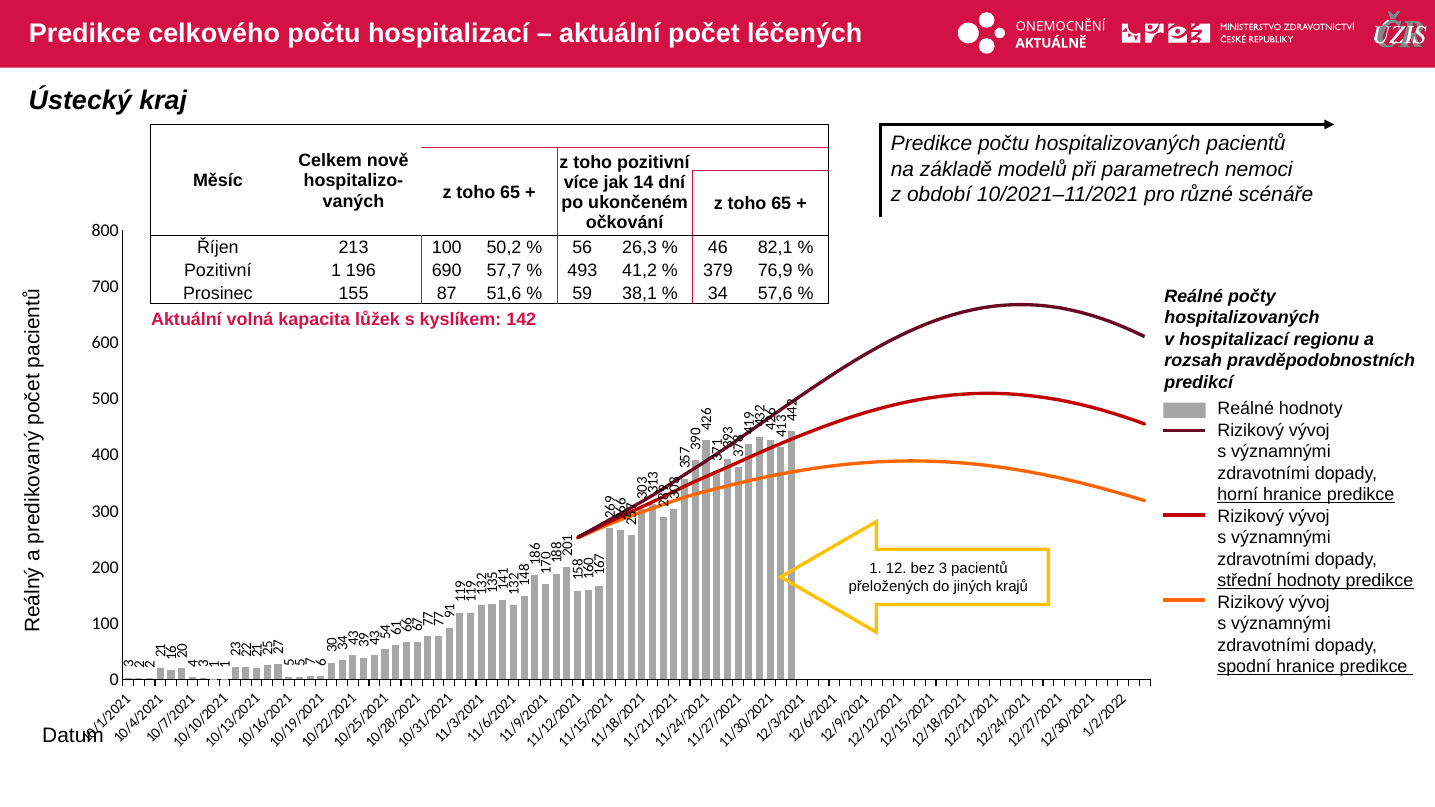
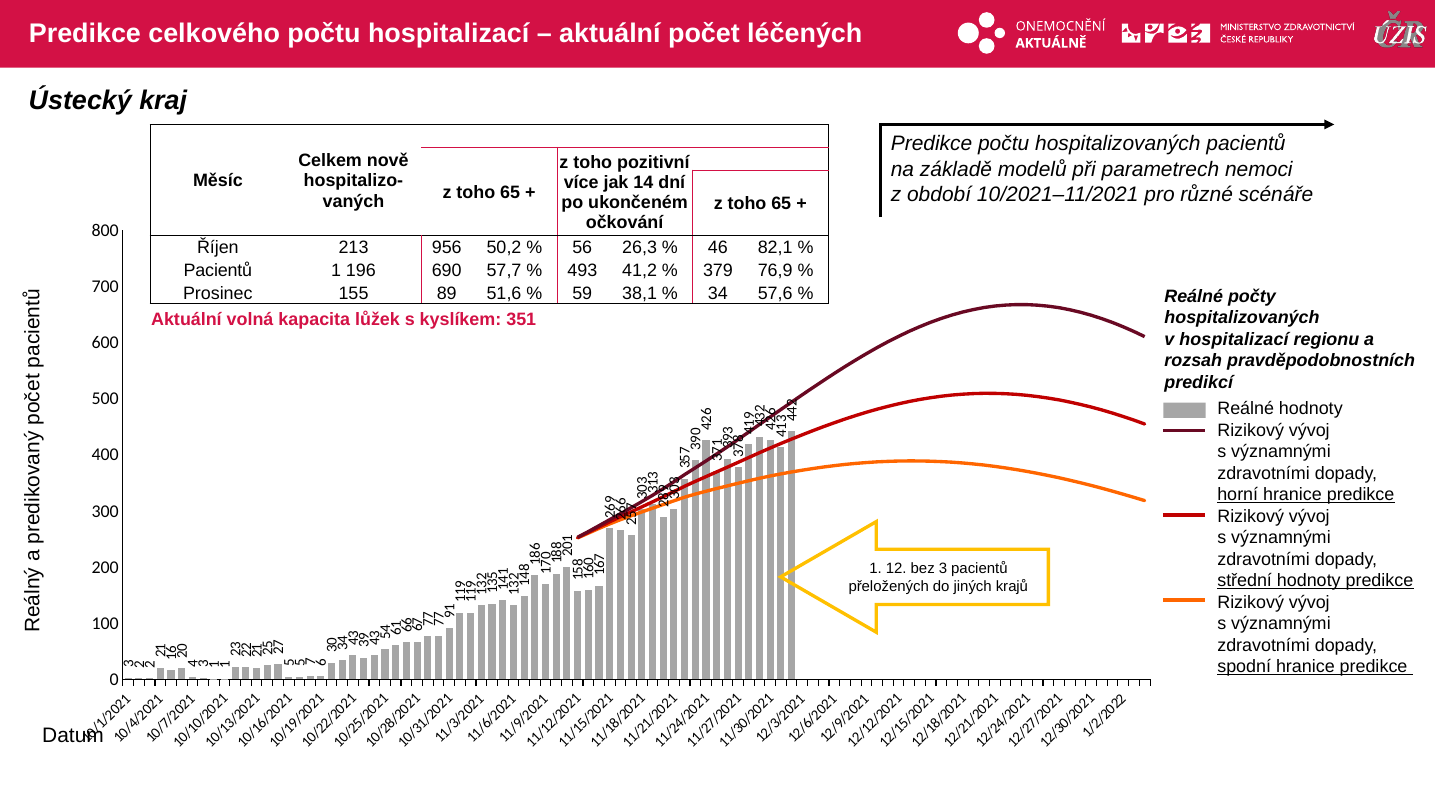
213 100: 100 -> 956 (447, 248)
Pozitivní: Pozitivní -> Pacientů (218, 271)
87: 87 -> 89 (447, 293)
142: 142 -> 351 (521, 319)
